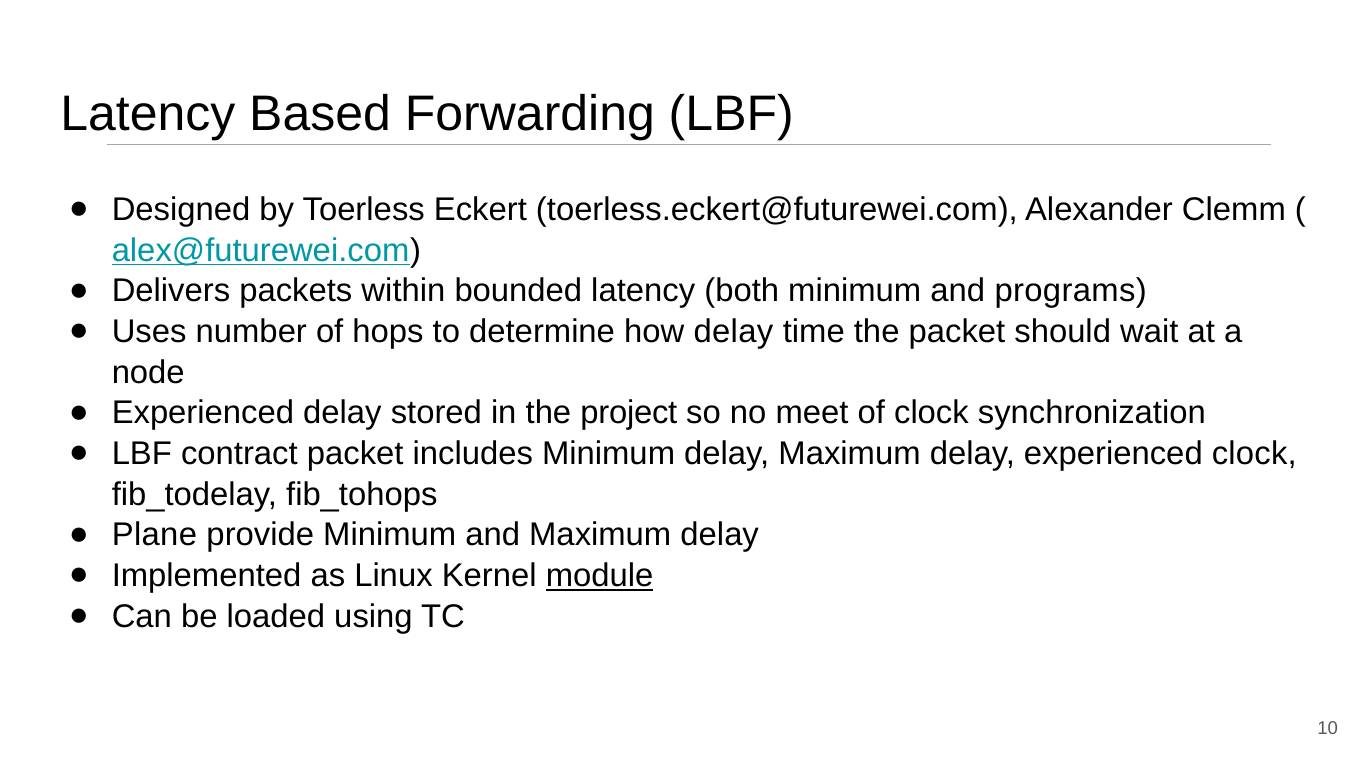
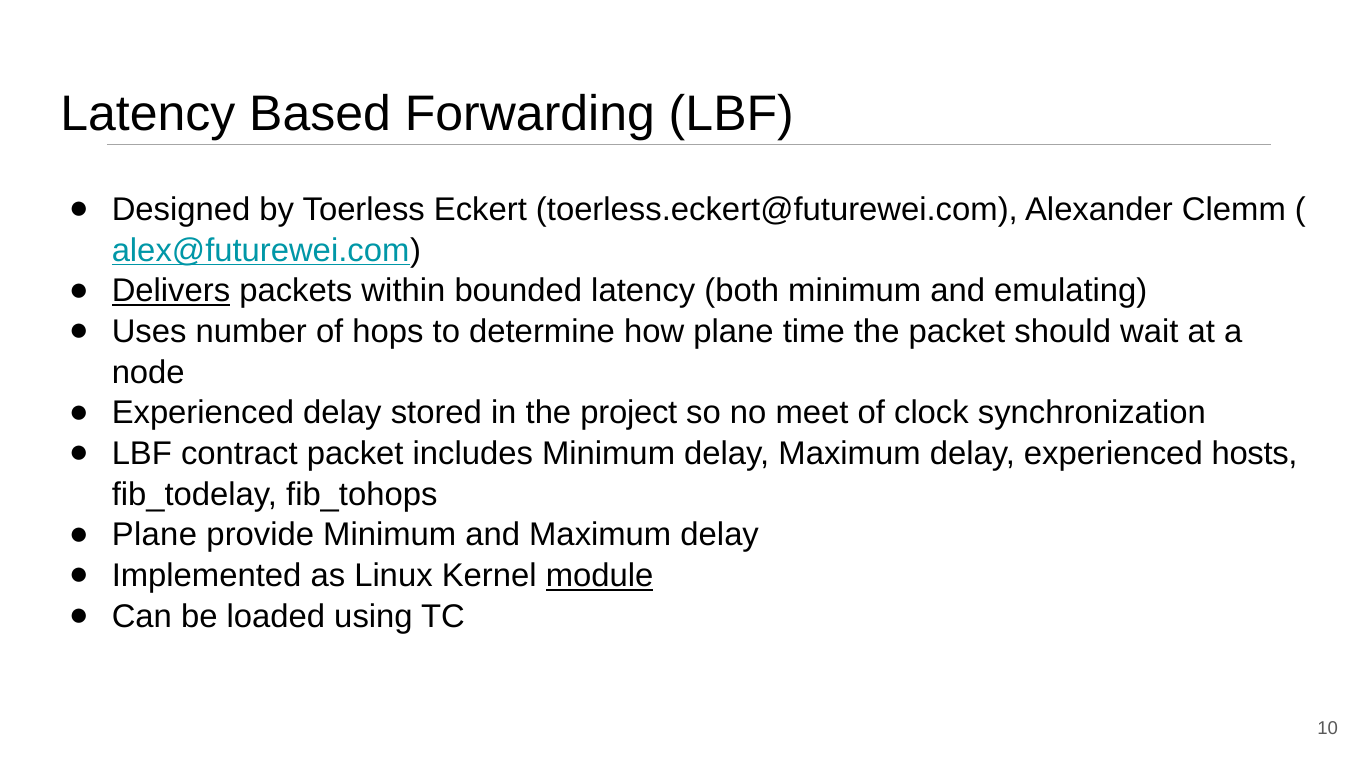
Delivers underline: none -> present (171, 291)
programs: programs -> emulating (1071, 291)
how delay: delay -> plane (734, 332)
experienced clock: clock -> hosts (1255, 454)
